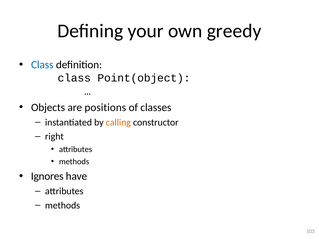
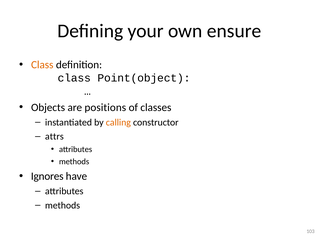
greedy: greedy -> ensure (234, 31)
Class colour: blue -> orange (42, 65)
right: right -> attrs (54, 137)
